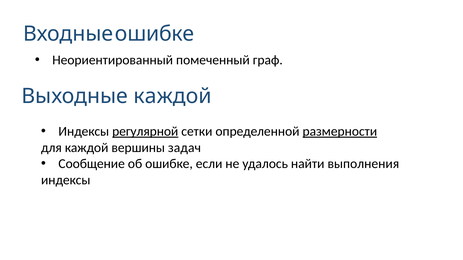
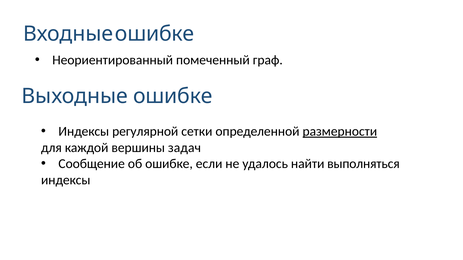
Выходные каждой: каждой -> ошибке (173, 96)
регулярной underline: present -> none (145, 132)
выполнения: выполнения -> выполняться (363, 164)
